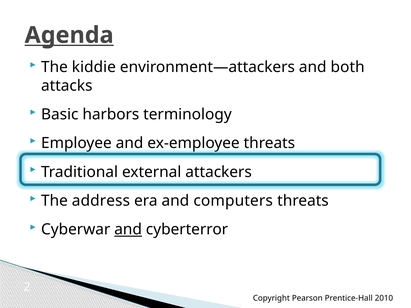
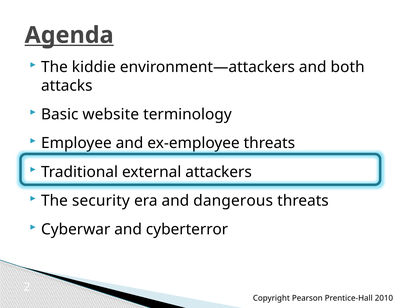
harbors: harbors -> website (111, 114)
address: address -> security (101, 201)
computers: computers -> dangerous (233, 201)
and underline: present -> none (128, 230)
